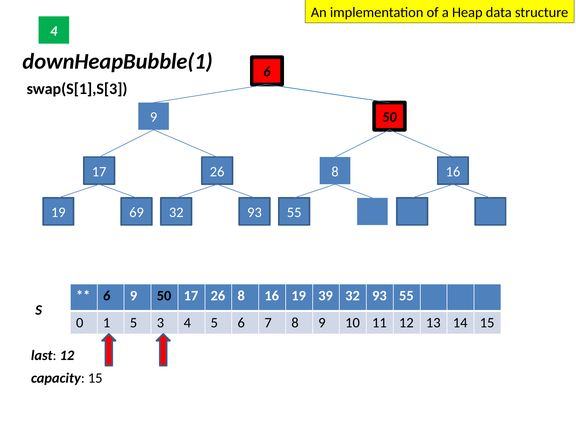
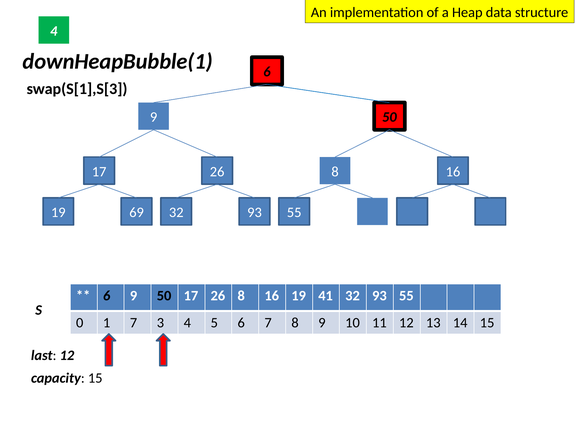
39: 39 -> 41 (326, 296)
1 5: 5 -> 7 (134, 323)
